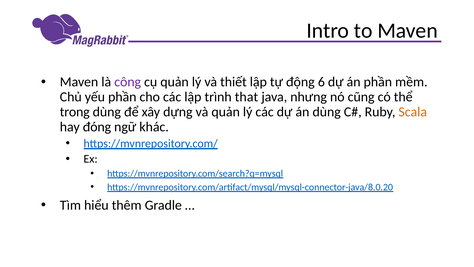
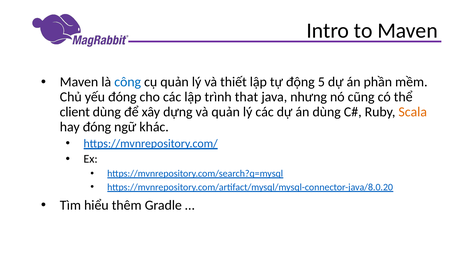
công colour: purple -> blue (128, 82)
6: 6 -> 5 (321, 82)
yếu phần: phần -> đóng (122, 97)
trong: trong -> client (75, 112)
